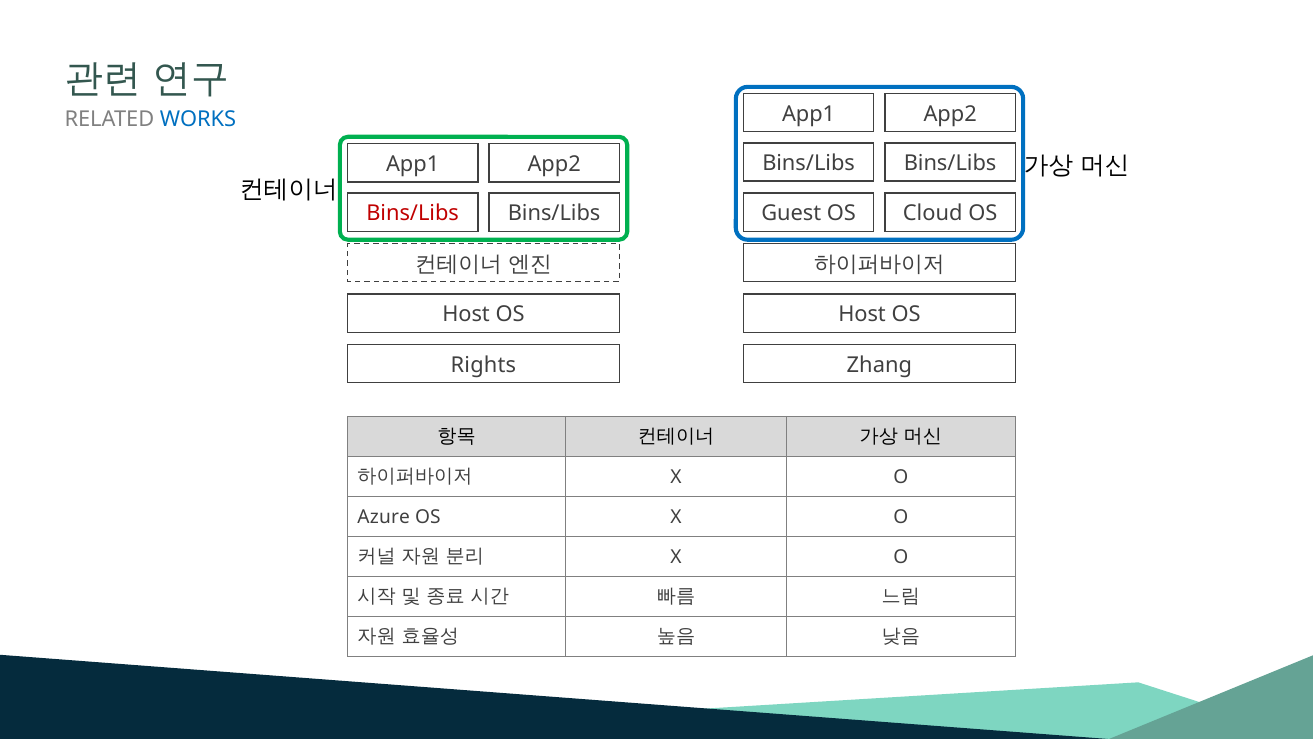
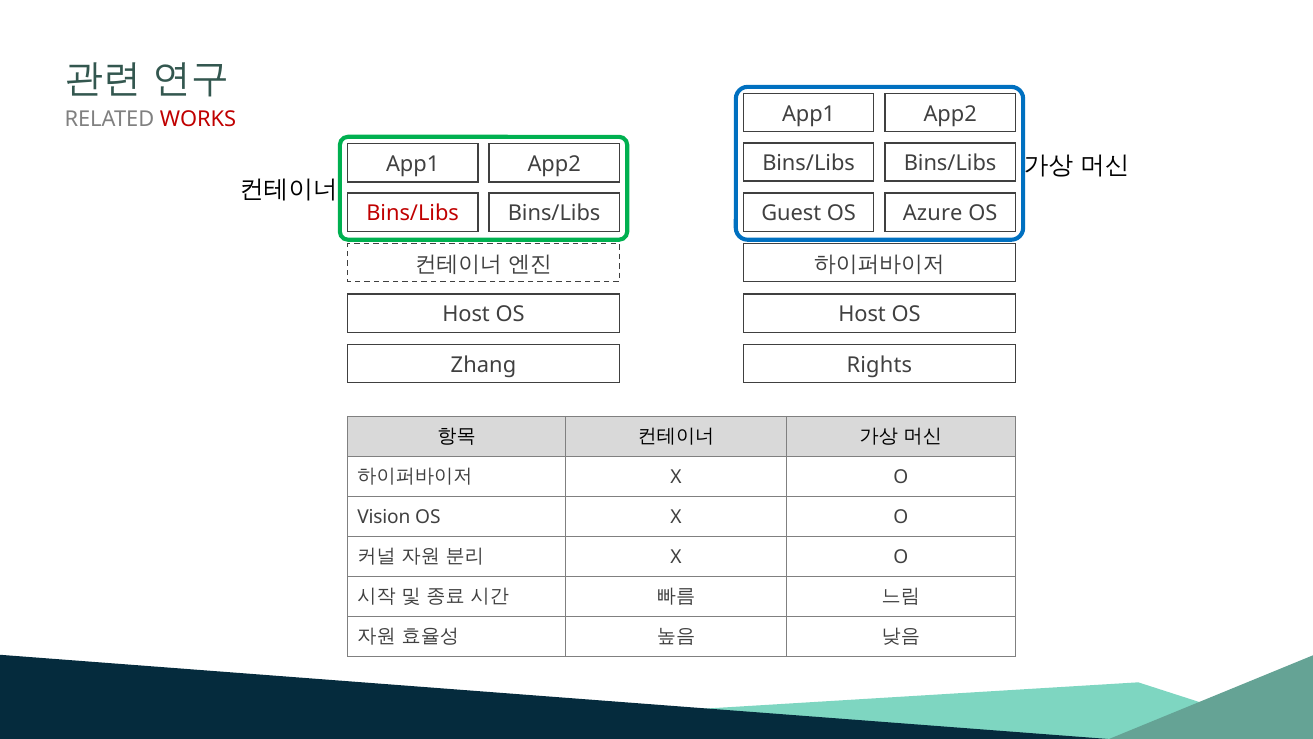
WORKS colour: blue -> red (198, 119)
Cloud: Cloud -> Azure (933, 214)
Rights: Rights -> Zhang (483, 365)
Zhang: Zhang -> Rights (879, 365)
Azure: Azure -> Vision (384, 517)
